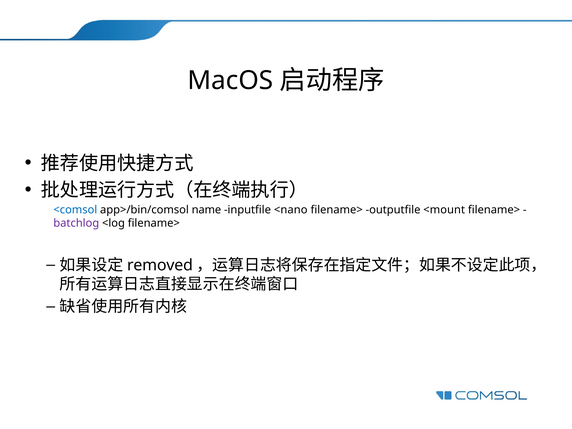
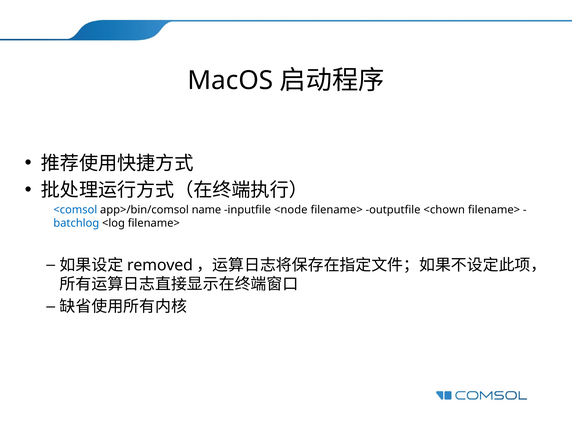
<nano: <nano -> <node (291, 210)
<mount: <mount -> <chown (444, 210)
batchlog colour: purple -> blue (76, 223)
